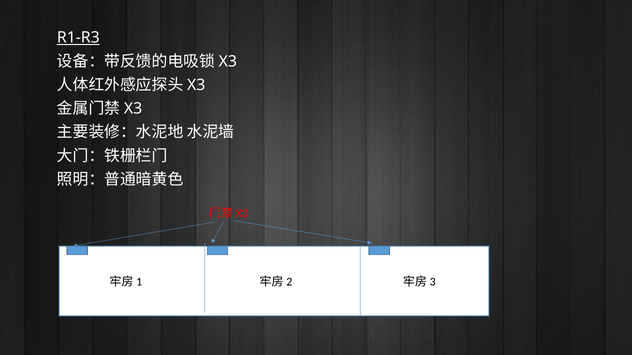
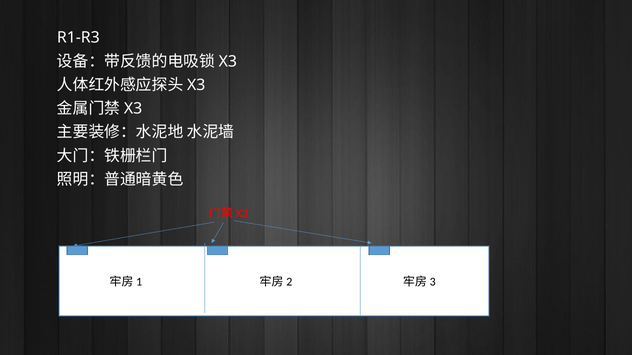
R1-R3 underline: present -> none (78, 38)
